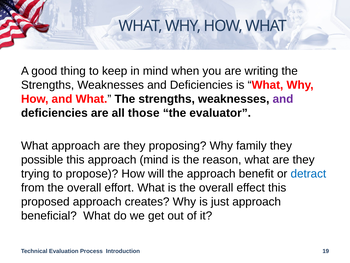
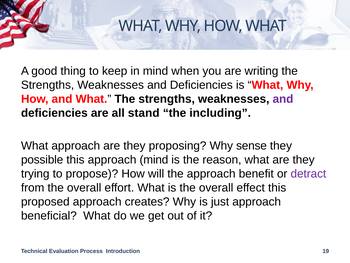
those: those -> stand (144, 113)
evaluator: evaluator -> including (220, 113)
family: family -> sense (251, 145)
detract colour: blue -> purple (308, 173)
